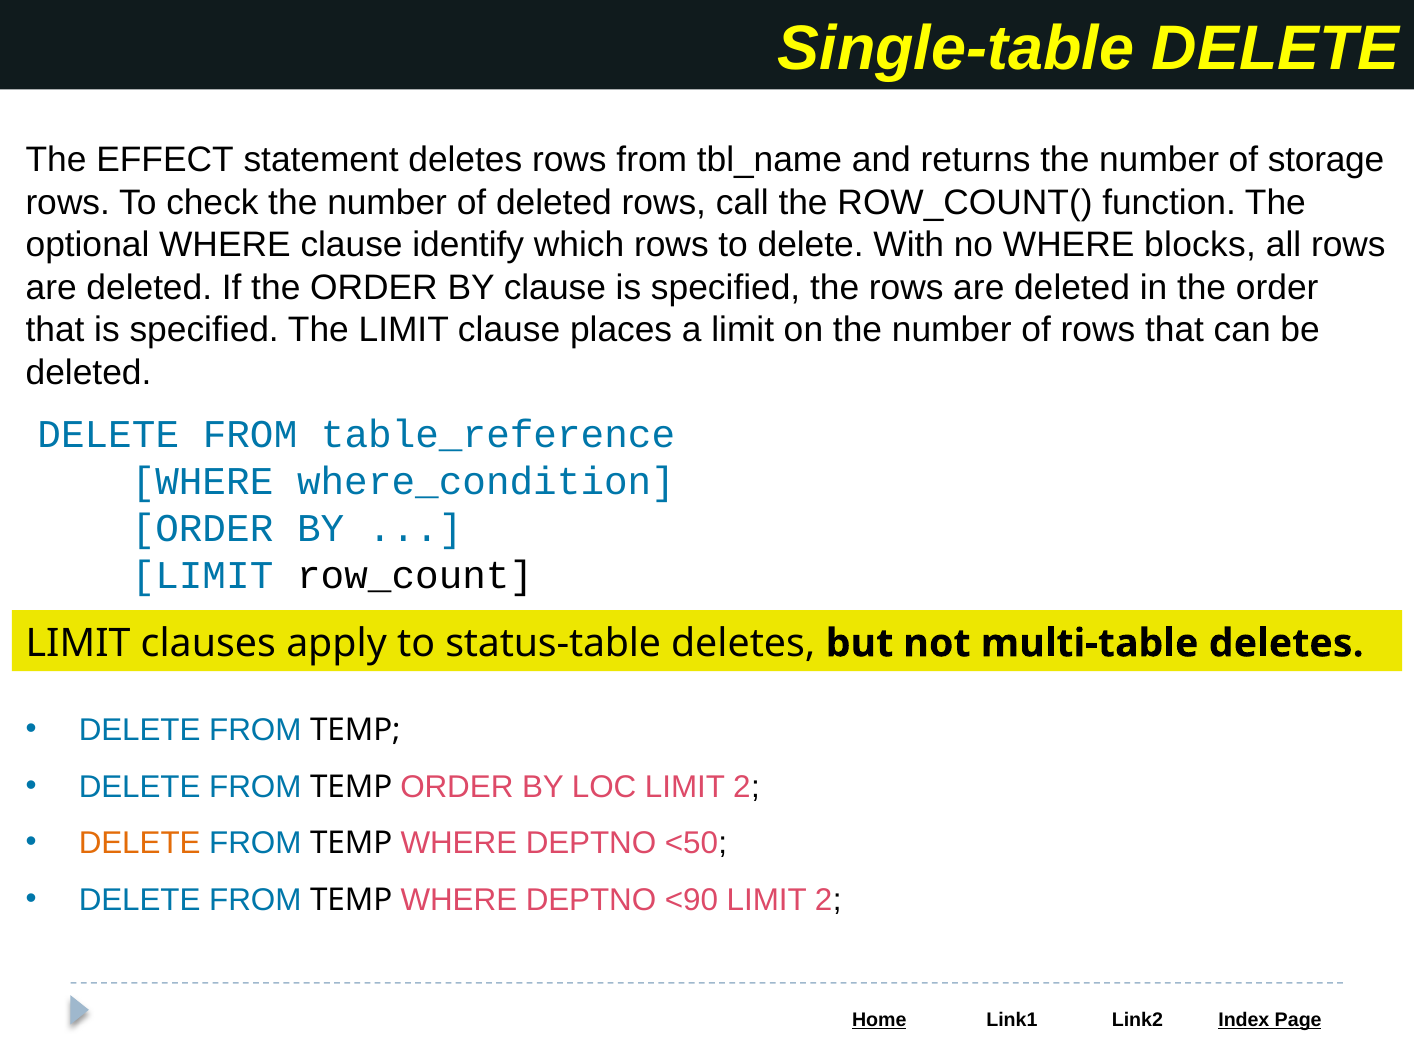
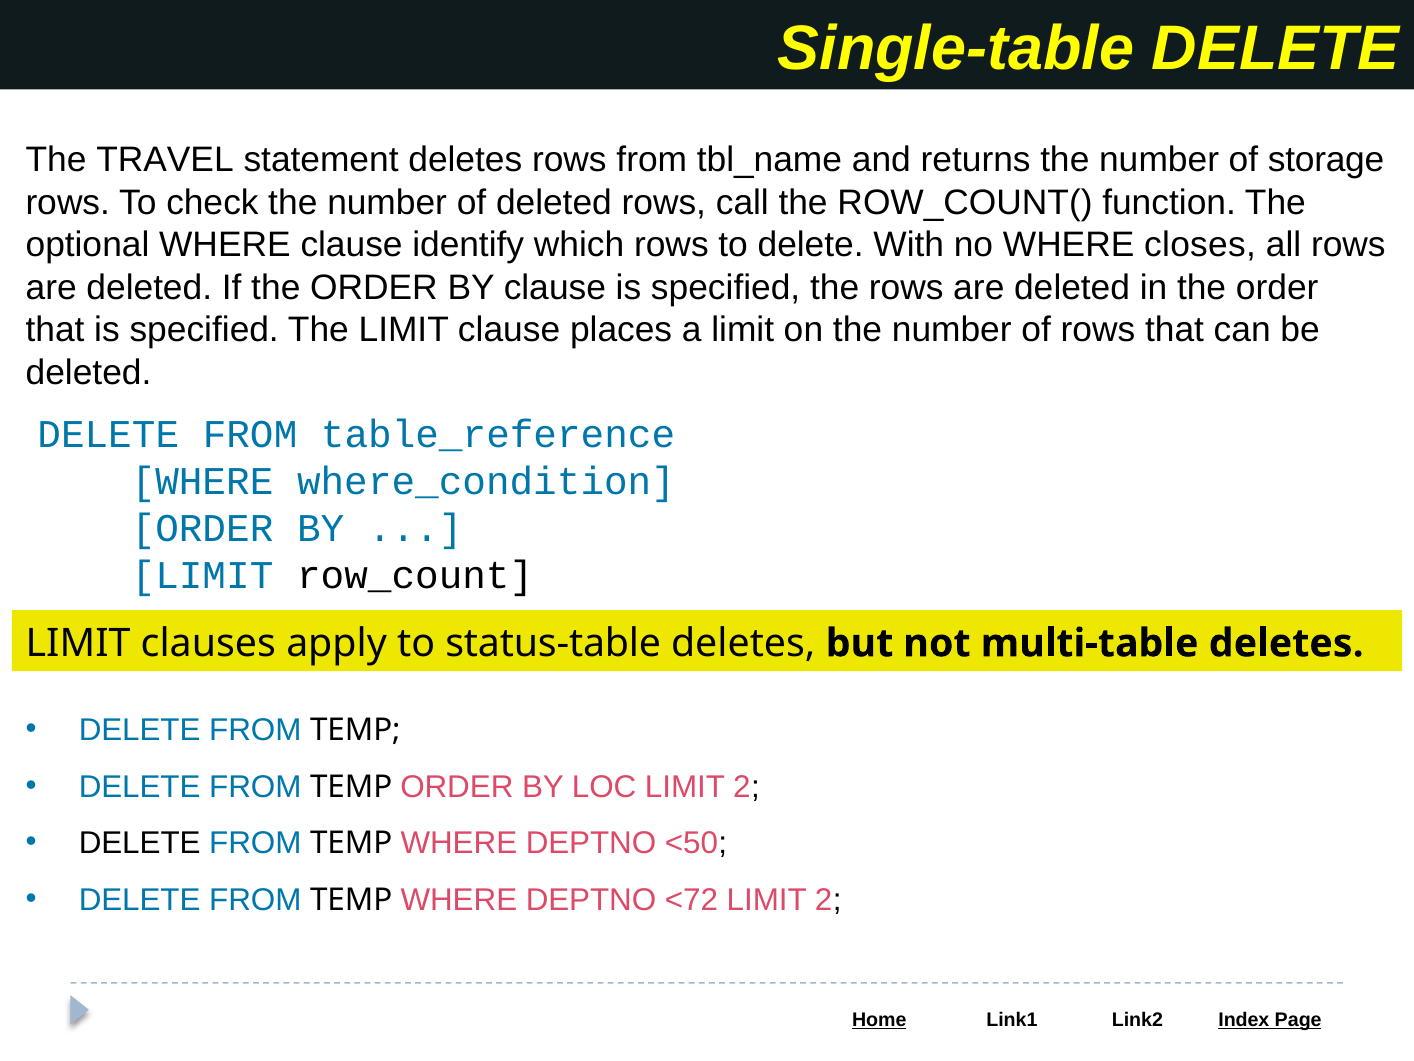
EFFECT: EFFECT -> TRAVEL (165, 160)
blocks: blocks -> closes (1200, 245)
DELETE colour: orange -> black (140, 843)
<90: <90 -> <72 (691, 899)
